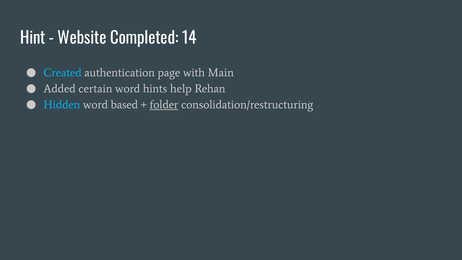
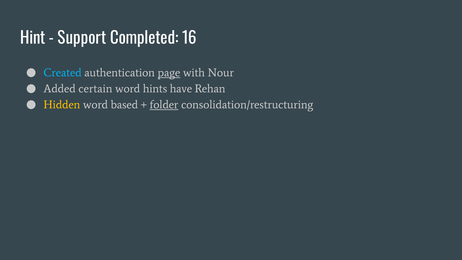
Website: Website -> Support (82, 38)
14: 14 -> 16 (189, 38)
page underline: none -> present (169, 73)
Main: Main -> Nour (221, 73)
help: help -> have (181, 89)
Hidden colour: light blue -> yellow (62, 105)
